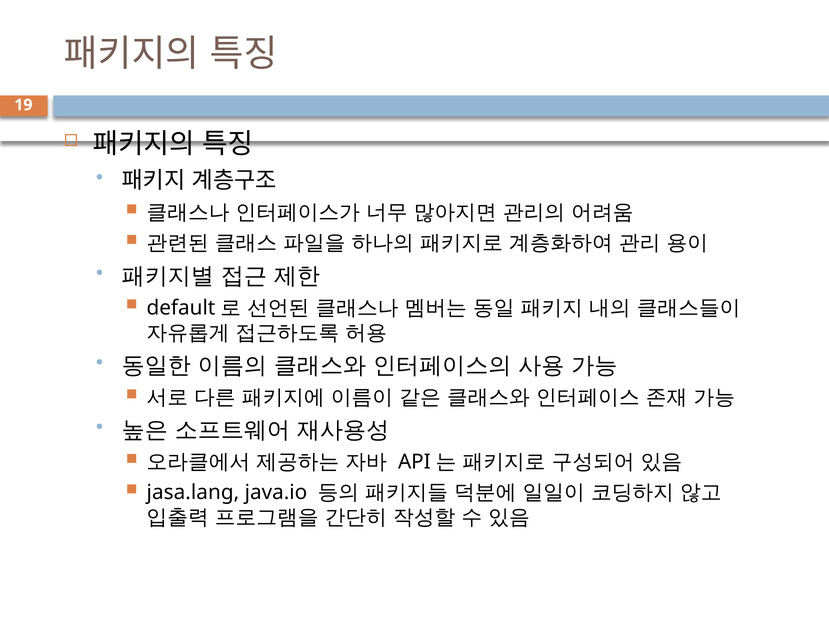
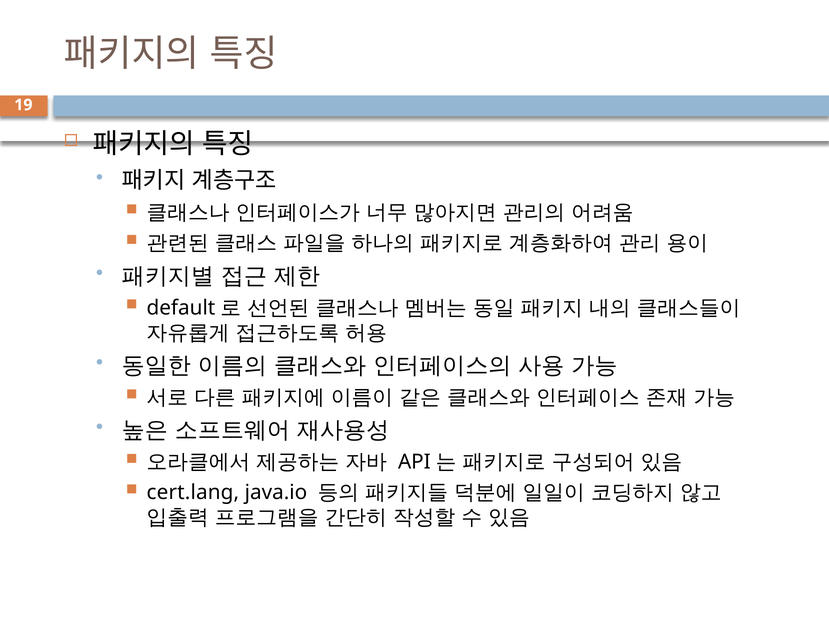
jasa.lang: jasa.lang -> cert.lang (193, 492)
